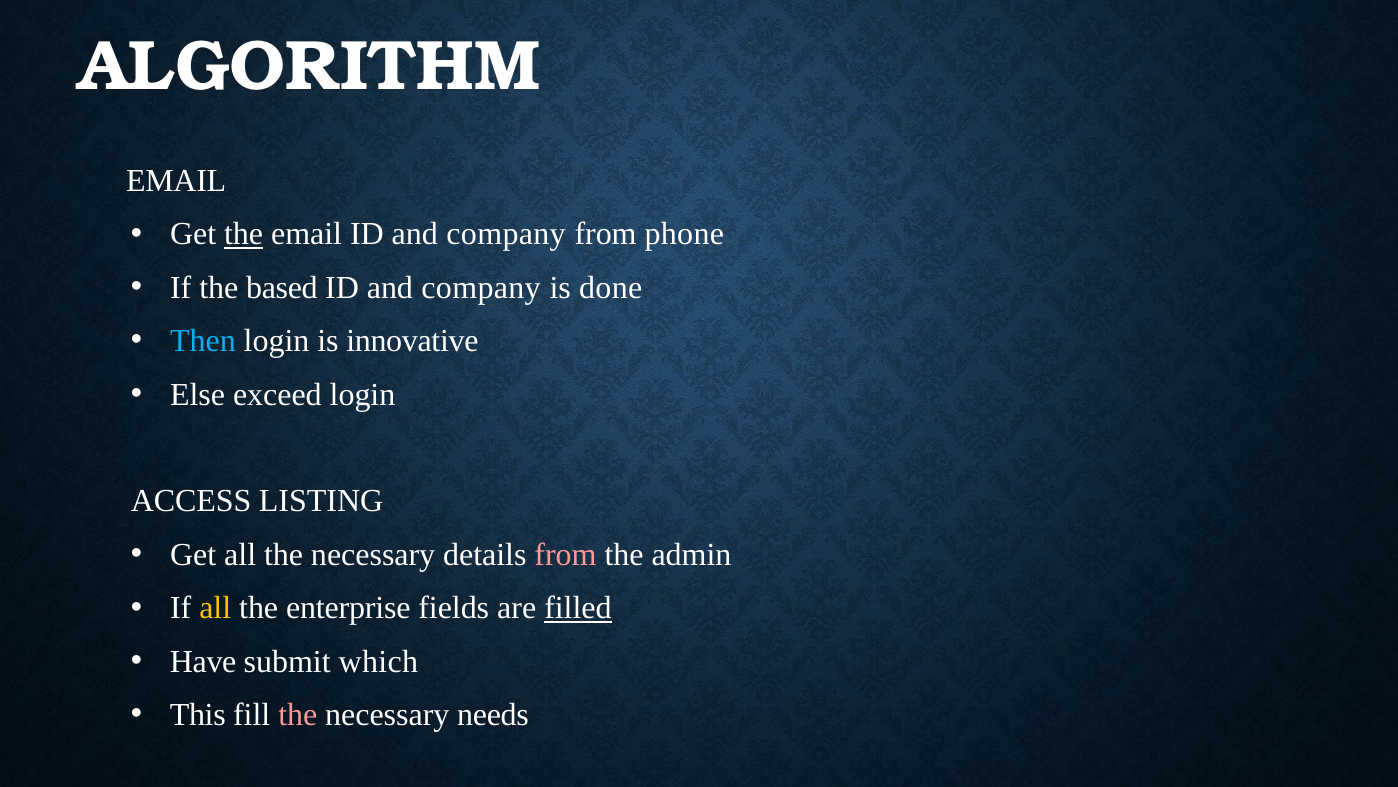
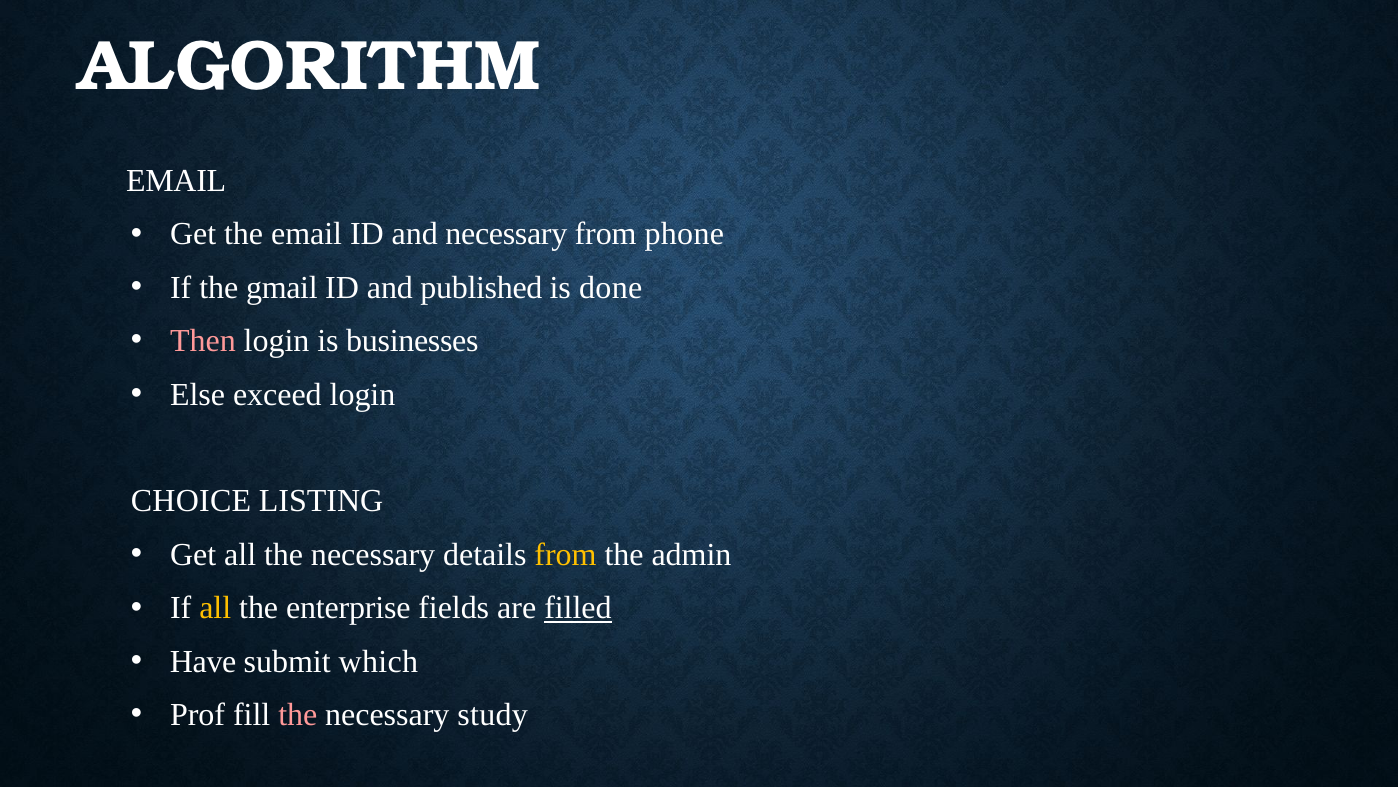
the underline: present -> none (244, 234)
email ID and company: company -> necessary (506, 234)
based: based -> gmail (282, 287)
company: company -> published (481, 287)
Then colour: light blue -> pink (203, 341)
innovative: innovative -> businesses (412, 341)
ACCESS: ACCESS -> CHOICE (191, 501)
from colour: pink -> yellow (566, 554)
This: This -> Prof (198, 714)
needs: needs -> study (493, 714)
